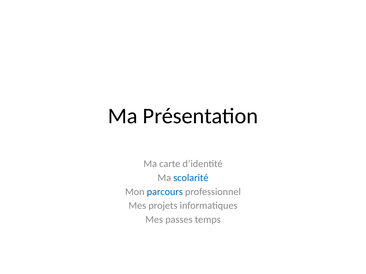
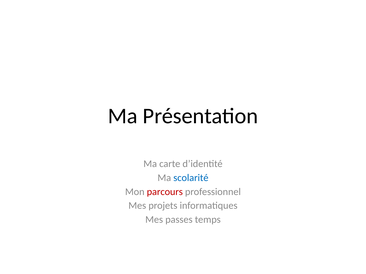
parcours colour: blue -> red (165, 192)
